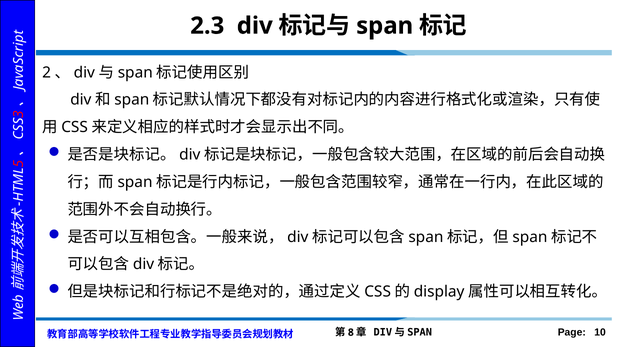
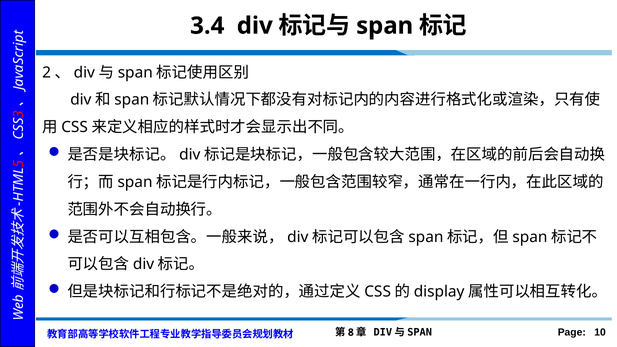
2.3: 2.3 -> 3.4 (207, 26)
